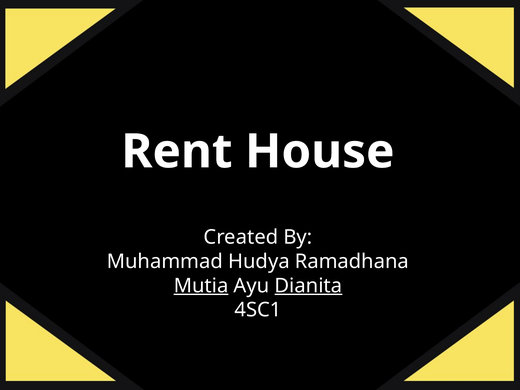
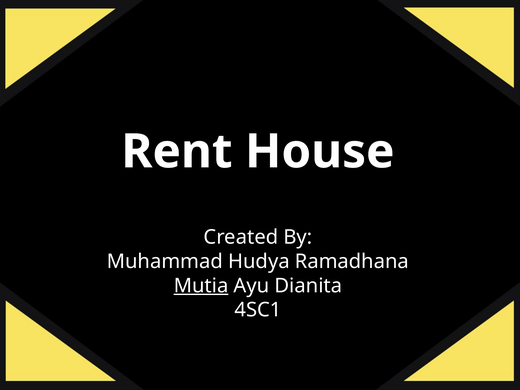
Dianita underline: present -> none (308, 286)
